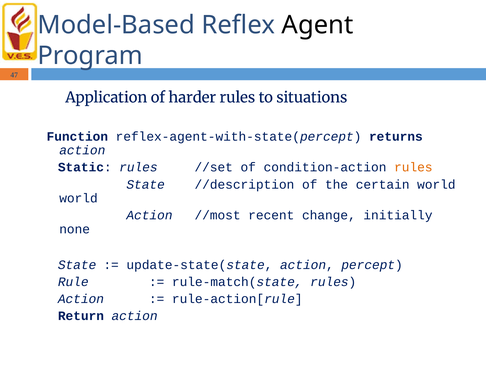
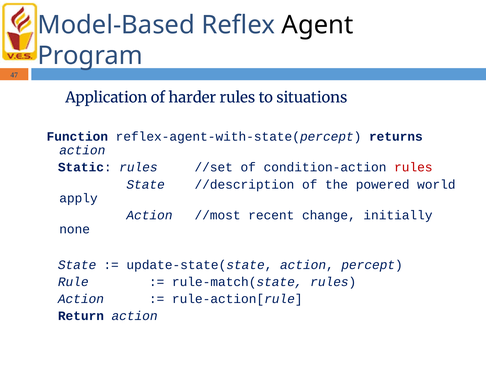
rules colour: orange -> red (413, 167)
certain: certain -> powered (383, 184)
world: world -> apply (78, 198)
